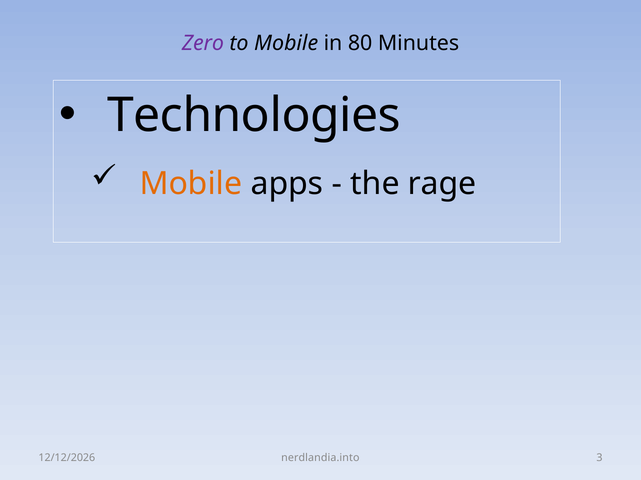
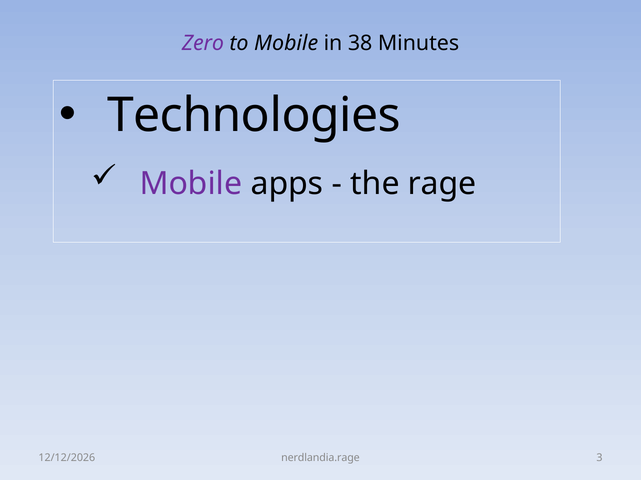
80: 80 -> 38 (360, 43)
Mobile colour: orange -> purple (191, 184)
nerdlandia.into: nerdlandia.into -> nerdlandia.rage (320, 458)
